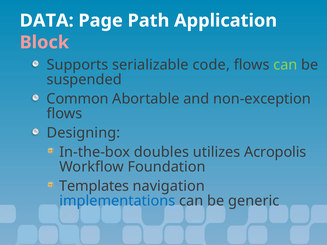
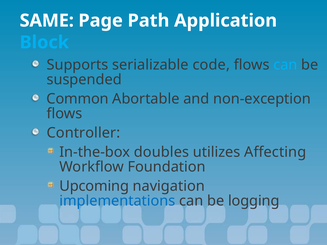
DATA: DATA -> SAME (47, 21)
Block colour: pink -> light blue (44, 42)
can colour: light green -> light blue (285, 65)
Designing: Designing -> Controller (83, 133)
Acropolis: Acropolis -> Affecting (275, 152)
Templates: Templates -> Upcoming (94, 186)
generic: generic -> logging (254, 201)
